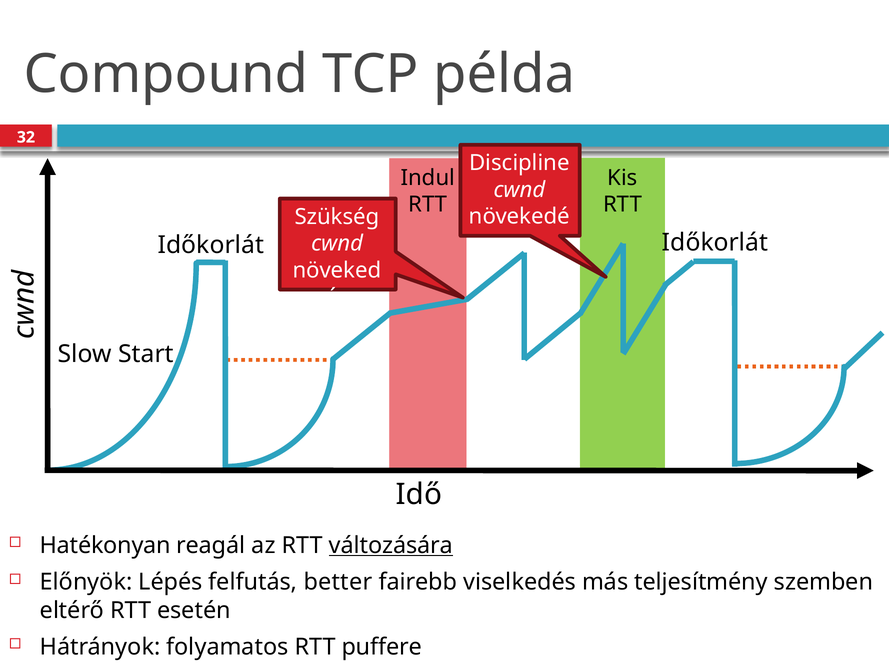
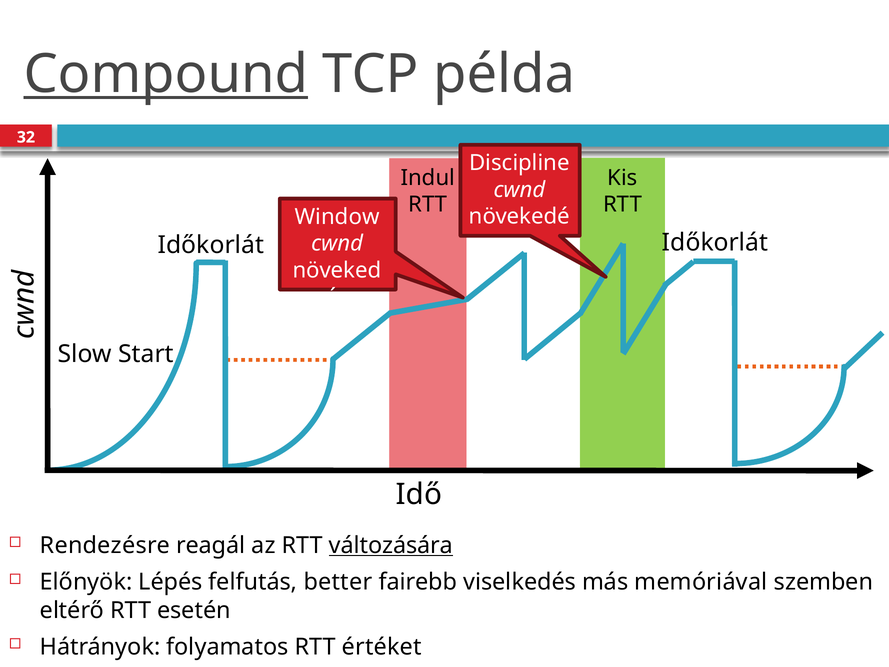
Compound underline: none -> present (166, 74)
Szükség: Szükség -> Window (337, 217)
Hatékonyan: Hatékonyan -> Rendezésre (105, 545)
teljesítmény: teljesítmény -> memóriával (701, 582)
puffere: puffere -> értéket (382, 647)
